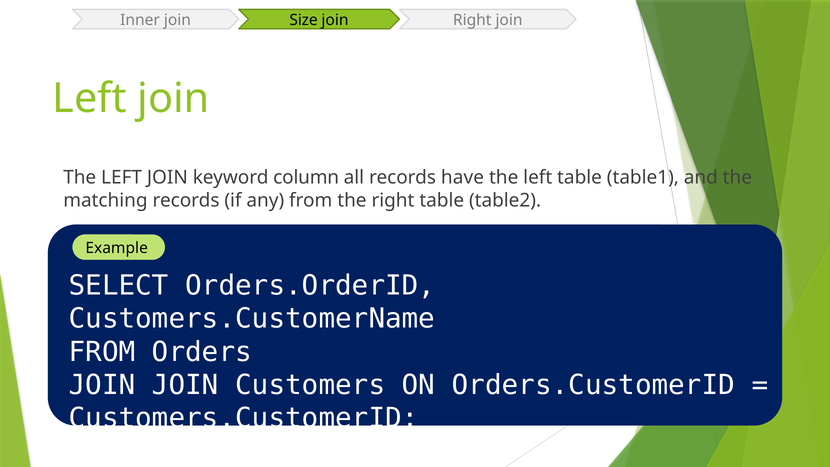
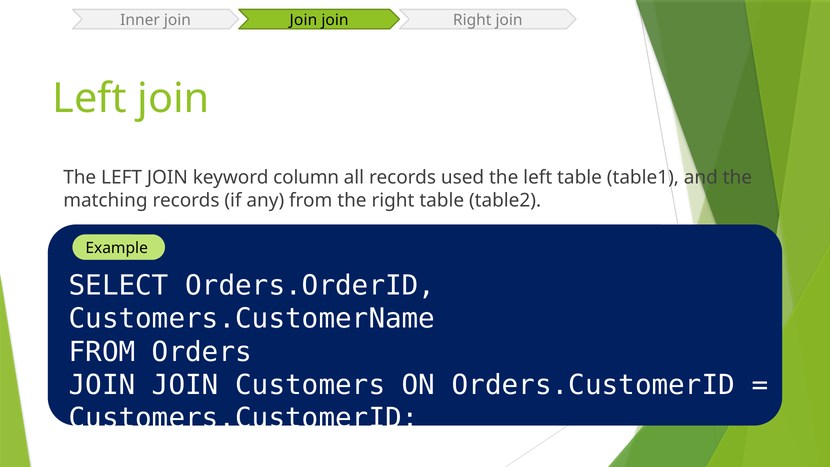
Inner join Size: Size -> Join (303, 20)
have: have -> used (463, 178)
